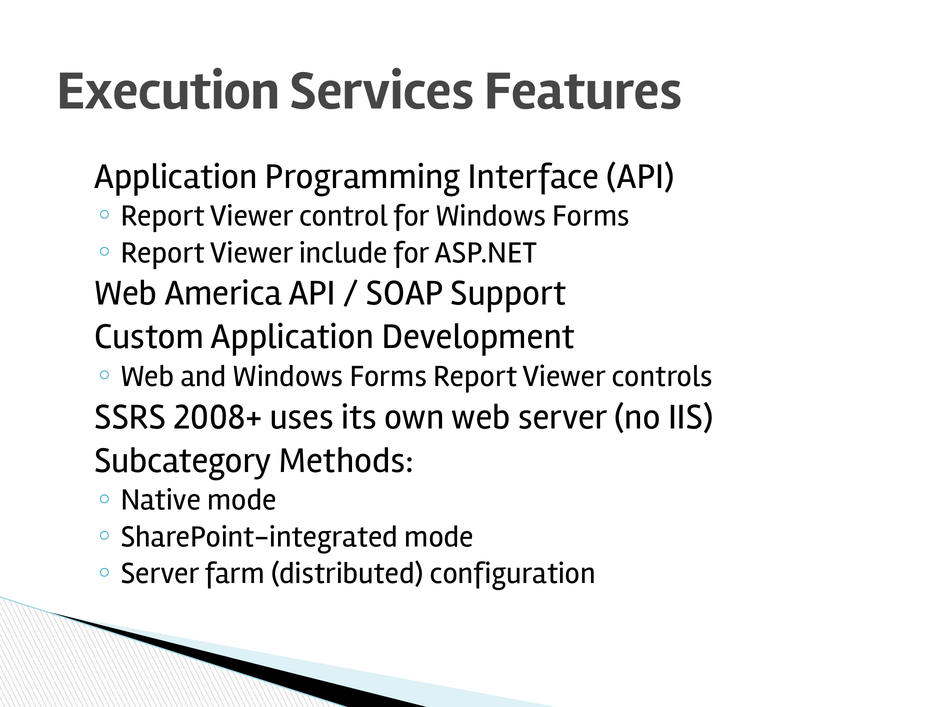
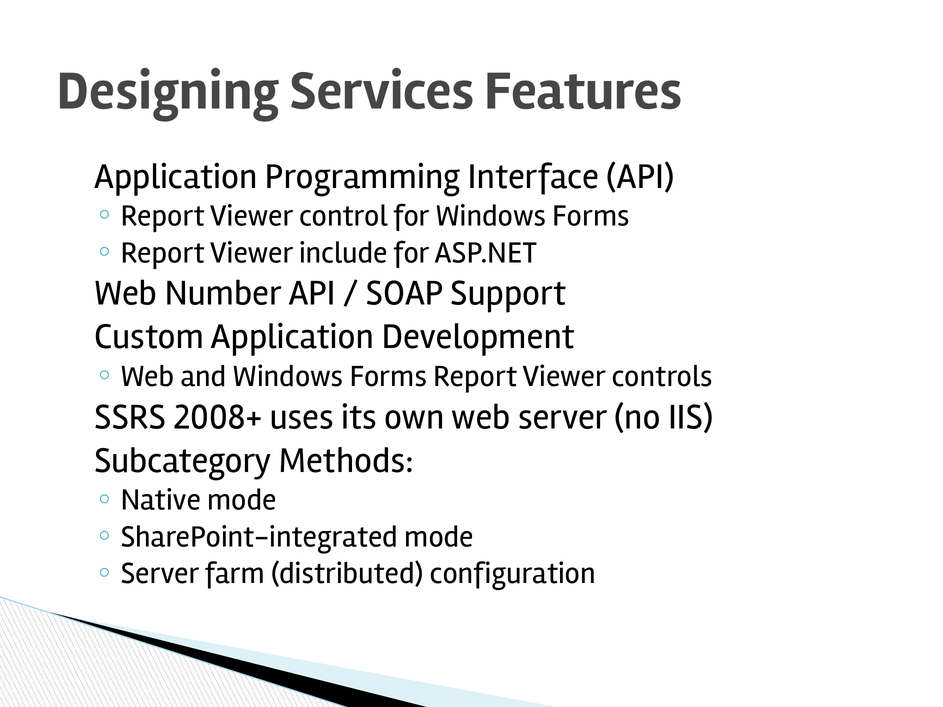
Execution: Execution -> Designing (168, 91)
America: America -> Number (223, 293)
